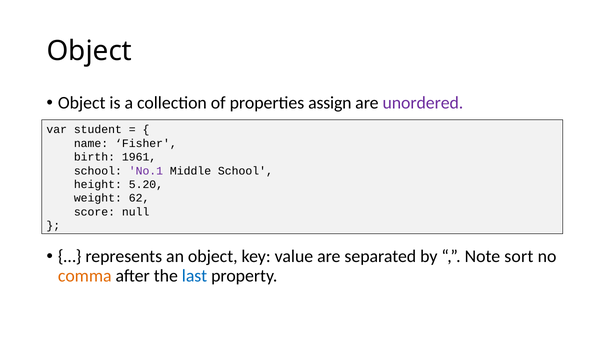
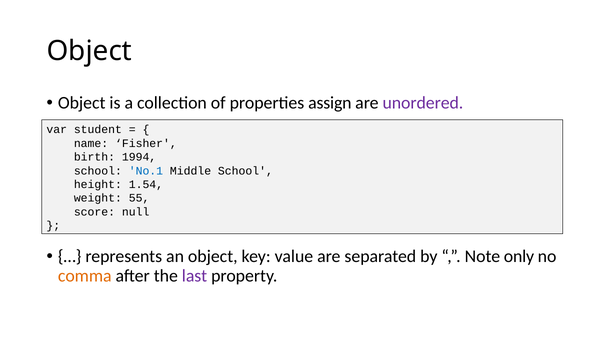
1961: 1961 -> 1994 (139, 157)
No.1 colour: purple -> blue (146, 171)
5.20: 5.20 -> 1.54 (146, 185)
62: 62 -> 55 (139, 198)
sort: sort -> only (519, 257)
last colour: blue -> purple (195, 276)
